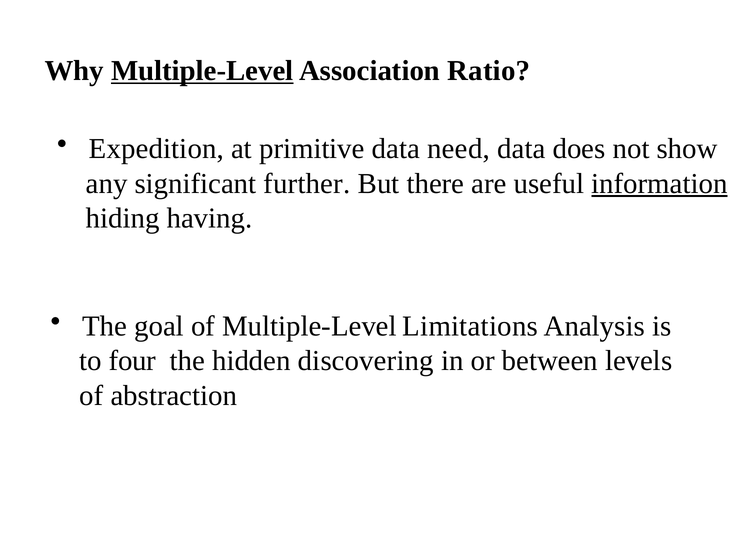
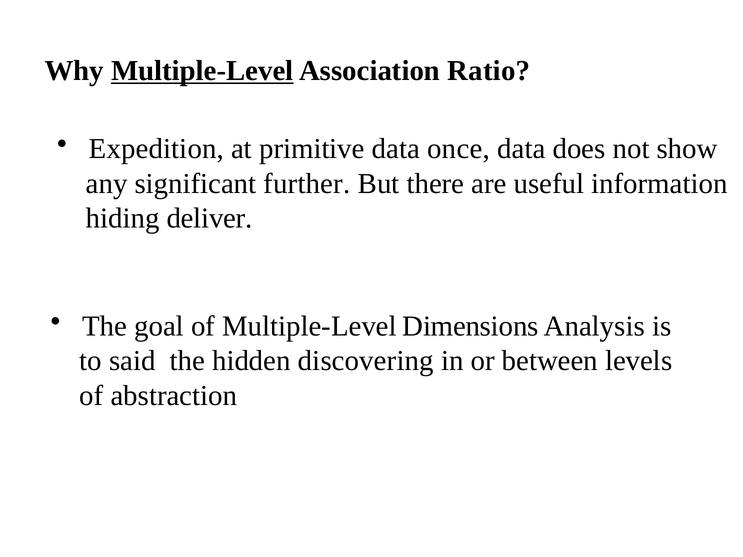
need: need -> once (459, 149)
information underline: present -> none (659, 184)
having: having -> deliver (210, 218)
Limitations: Limitations -> Dimensions (470, 326)
four: four -> said (132, 361)
